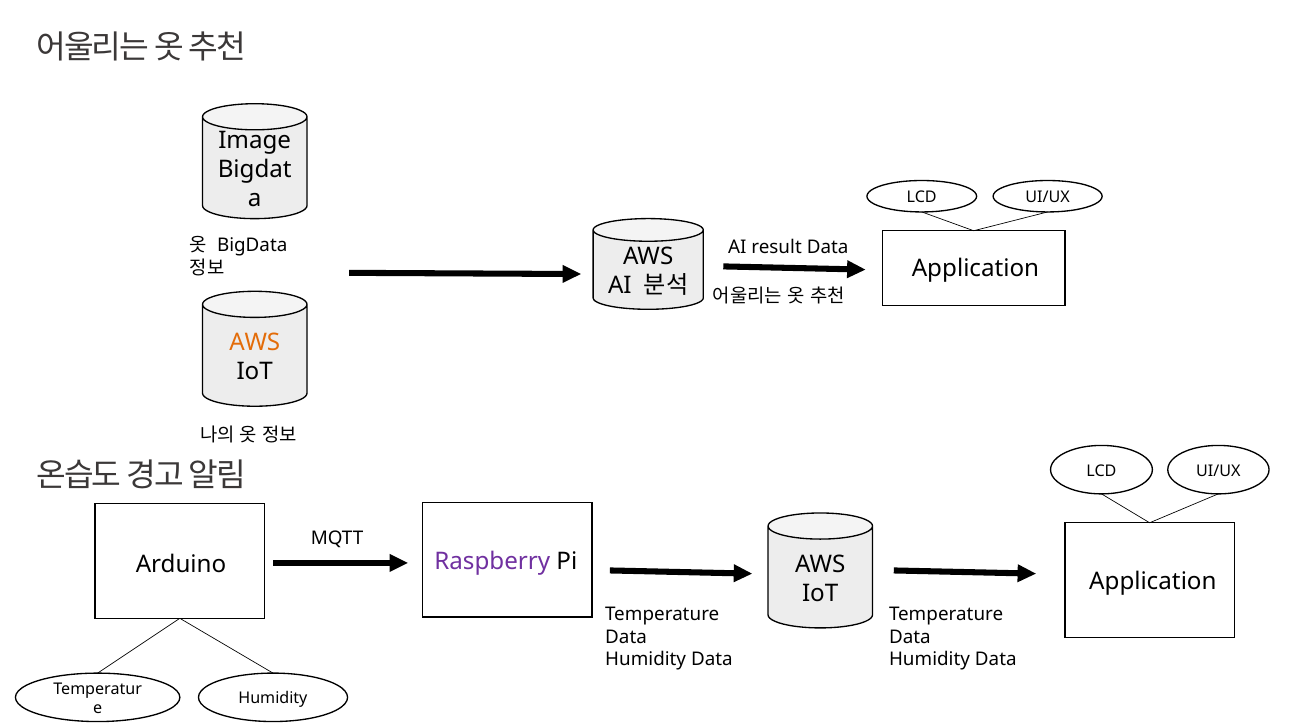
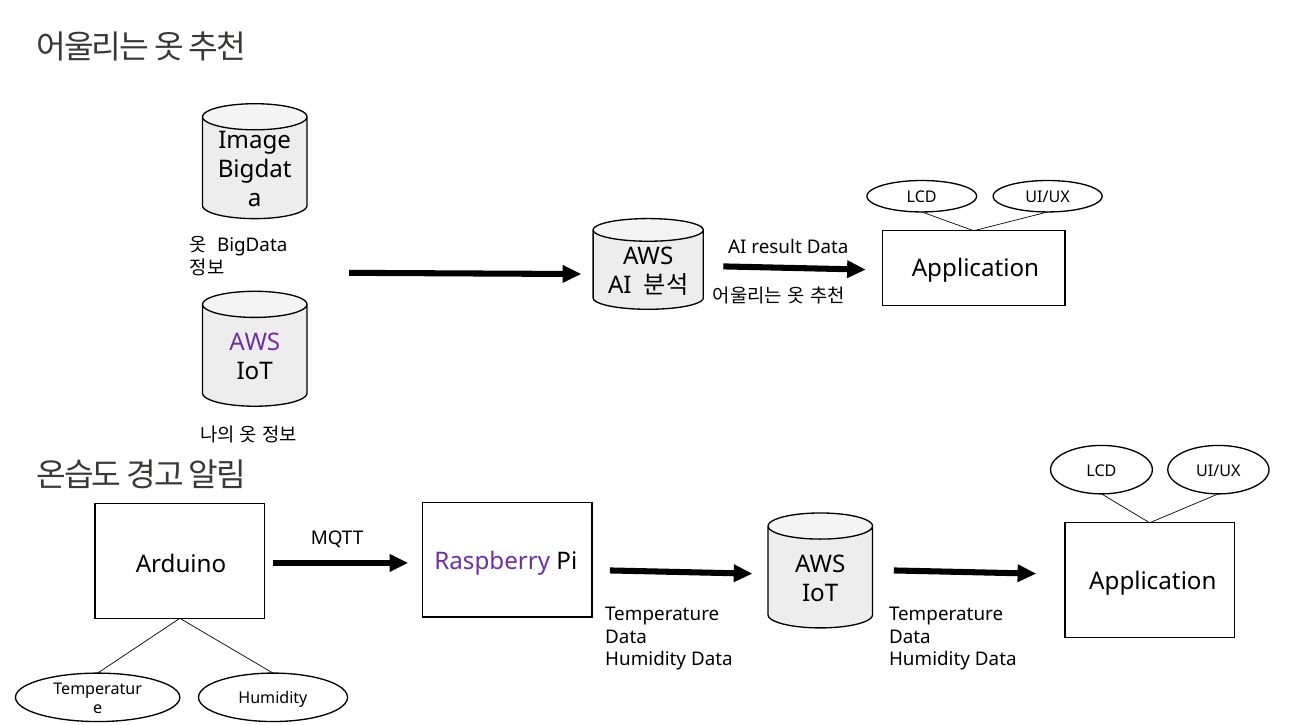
AWS colour: orange -> purple (255, 343)
